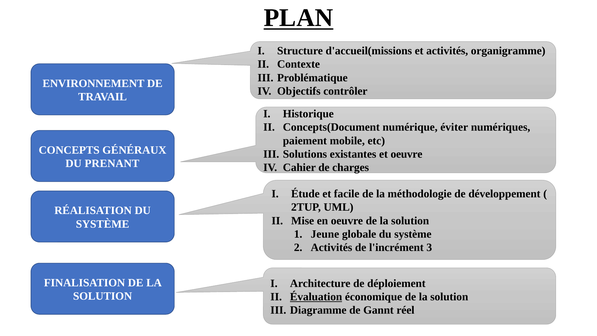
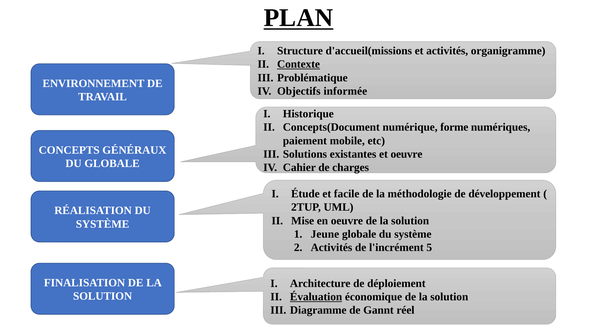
Contexte underline: none -> present (299, 64)
contrôler: contrôler -> informée (345, 91)
éviter: éviter -> forme (454, 127)
DU PRENANT: PRENANT -> GLOBALE (112, 163)
3: 3 -> 5 (429, 247)
